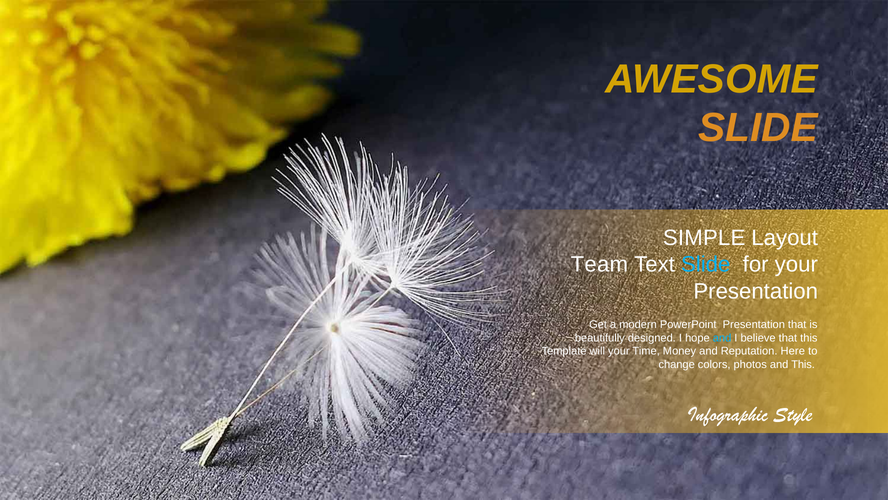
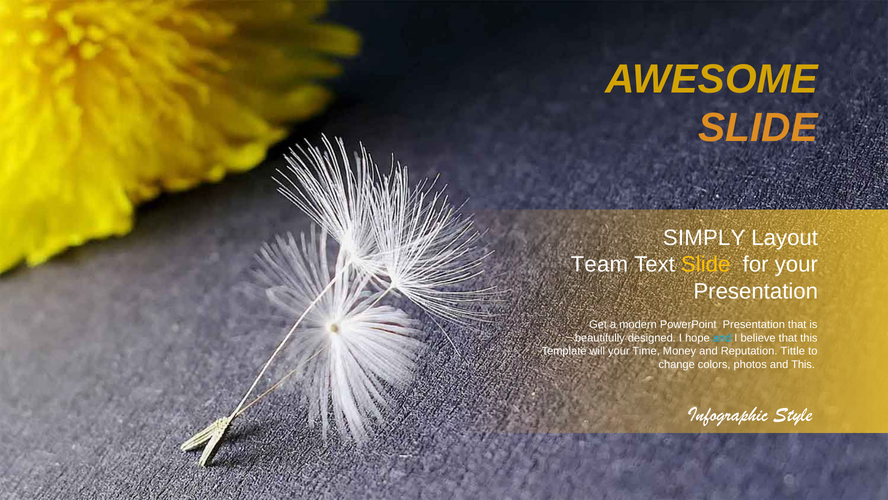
SIMPLE: SIMPLE -> SIMPLY (704, 238)
Slide colour: light blue -> yellow (706, 264)
Here: Here -> Tittle (793, 351)
